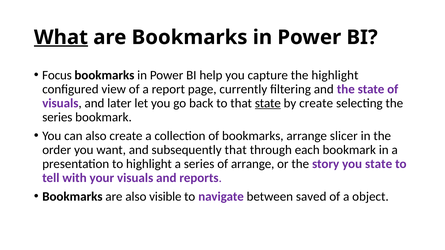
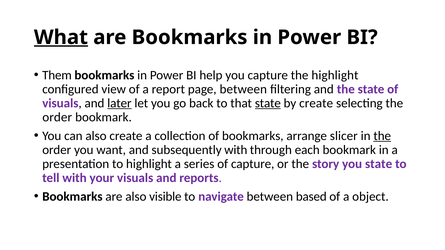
Focus: Focus -> Them (57, 75)
page currently: currently -> between (243, 89)
later underline: none -> present (119, 103)
series: series -> order (57, 117)
the underline: none -> present (382, 136)
subsequently that: that -> with (236, 150)
of arrange: arrange -> capture (253, 164)
saved: saved -> based (311, 197)
